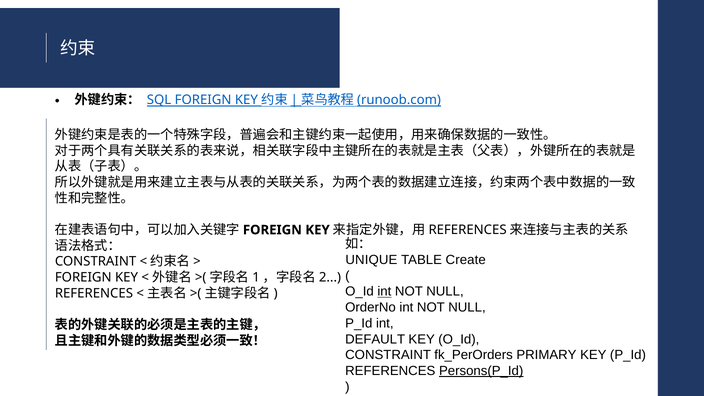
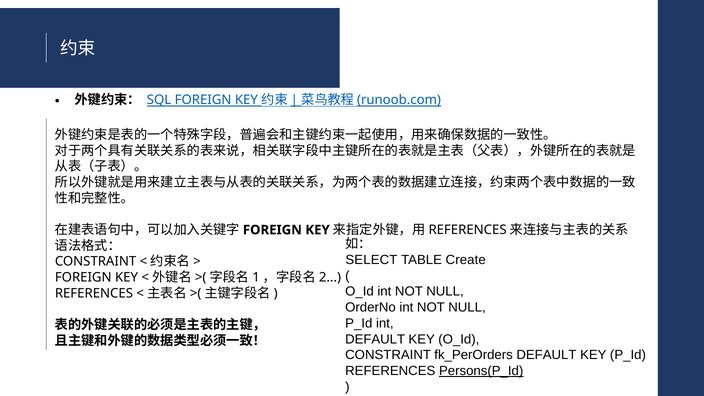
UNIQUE: UNIQUE -> SELECT (371, 260)
int underline: present -> none (384, 292)
fk_PerOrders PRIMARY: PRIMARY -> DEFAULT (546, 355)
